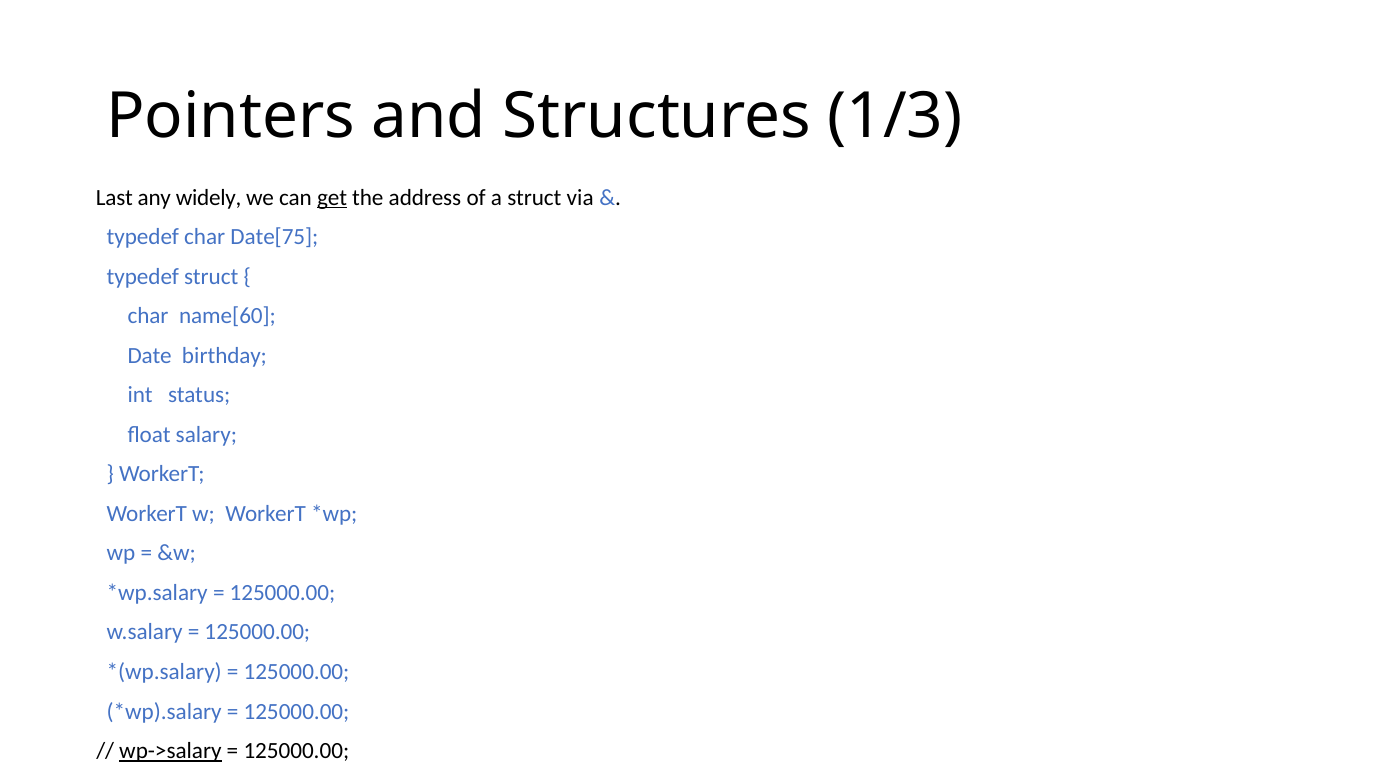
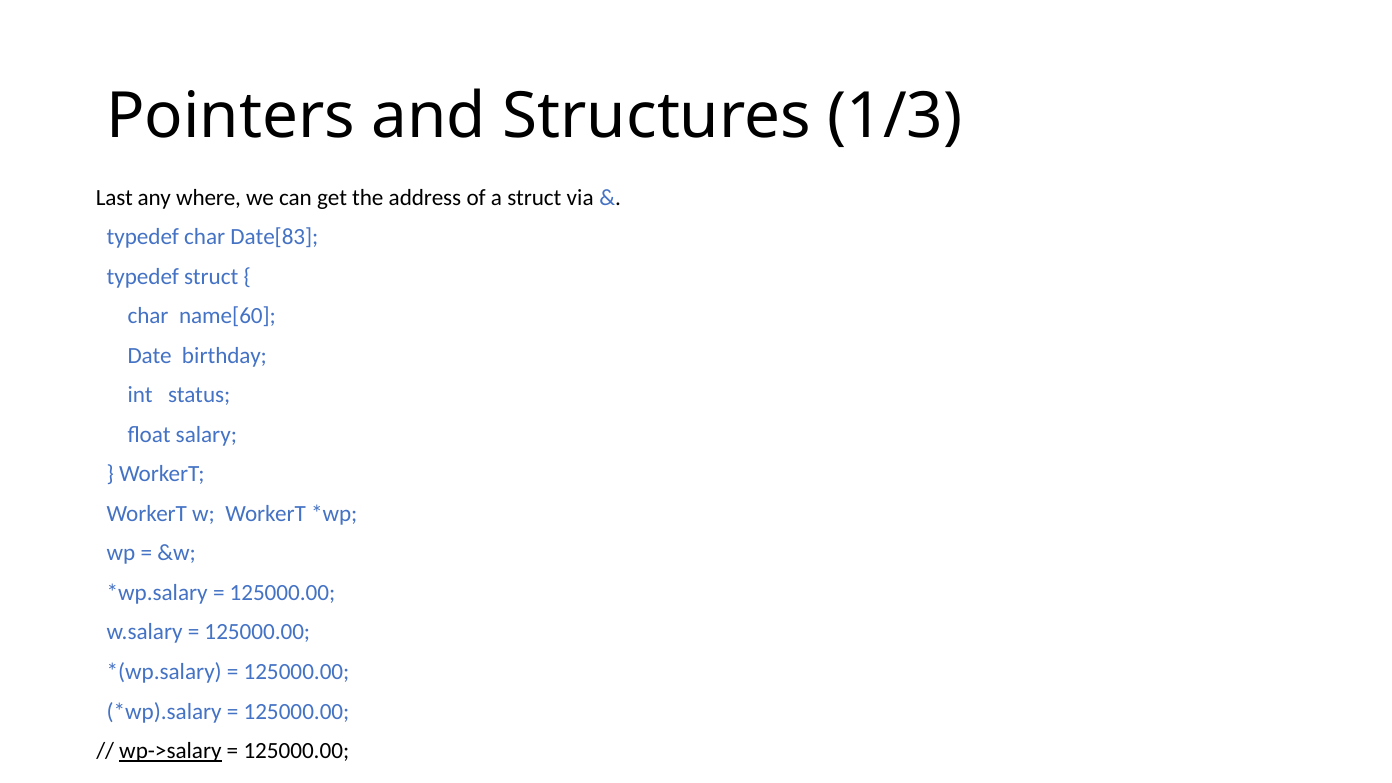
widely: widely -> where (209, 197)
get underline: present -> none (332, 197)
Date[75: Date[75 -> Date[83 (274, 237)
